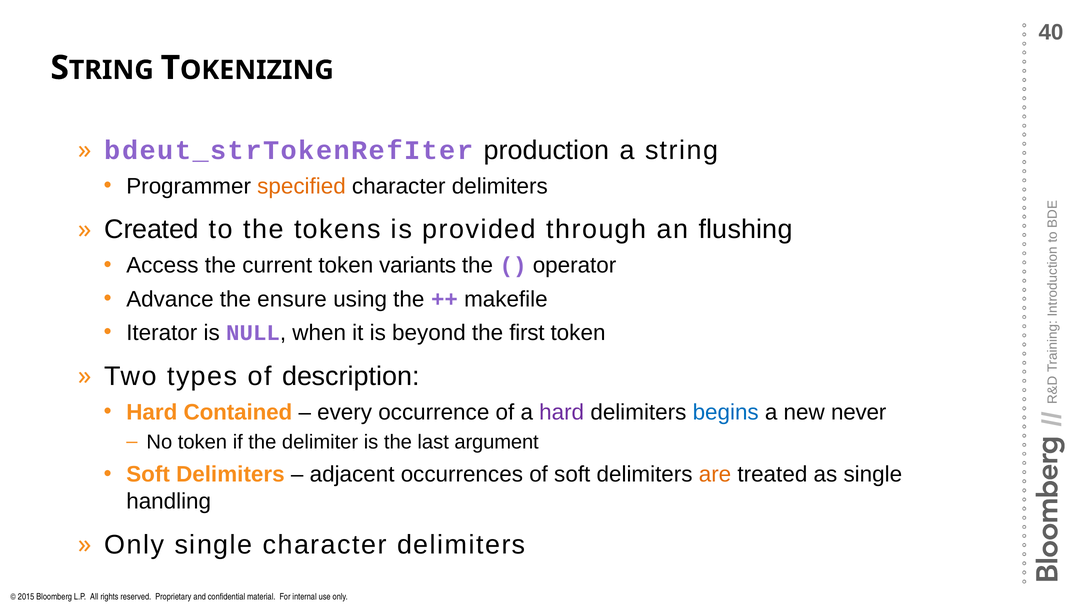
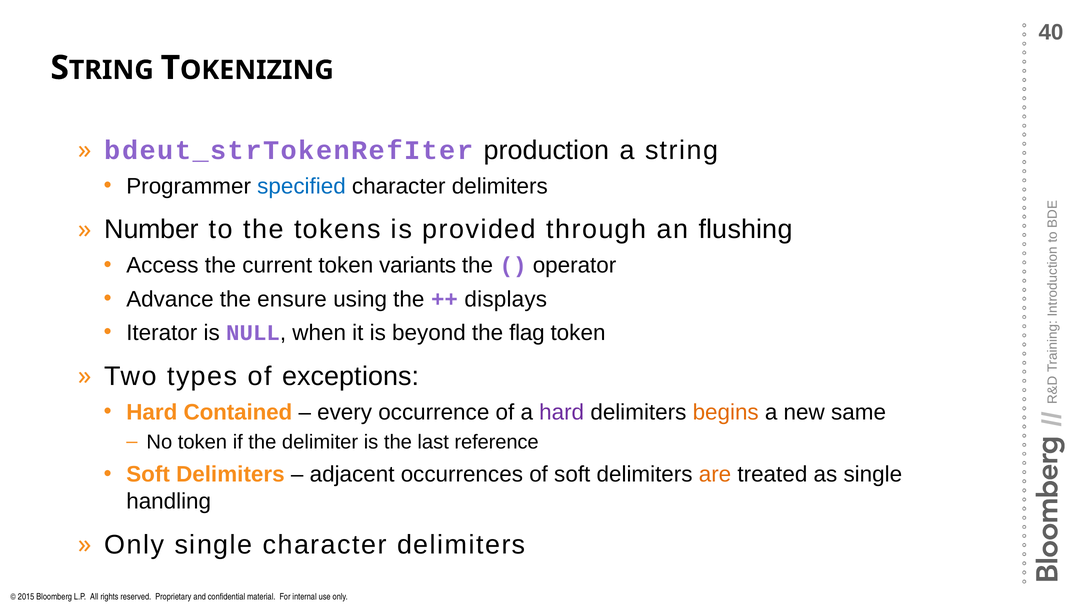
specified colour: orange -> blue (301, 186)
Created: Created -> Number (152, 230)
makefile: makefile -> displays (506, 299)
first: first -> flag (527, 333)
description: description -> exceptions (351, 376)
begins colour: blue -> orange (726, 412)
never: never -> same (859, 412)
argument: argument -> reference (497, 442)
